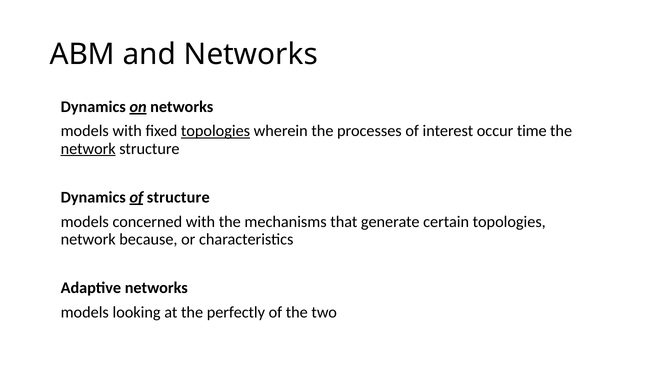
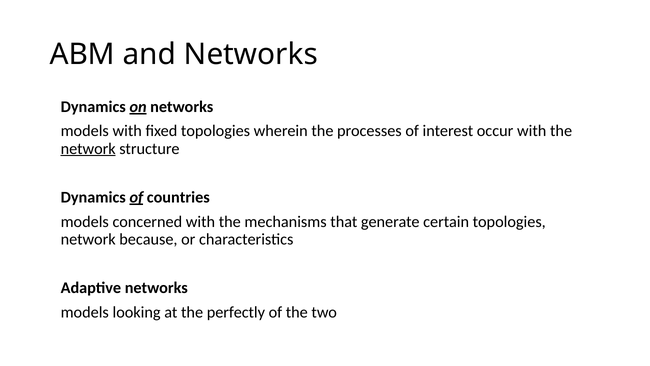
topologies underline: present -> none (216, 131)
occur time: time -> with (532, 131)
of structure: structure -> countries (178, 197)
